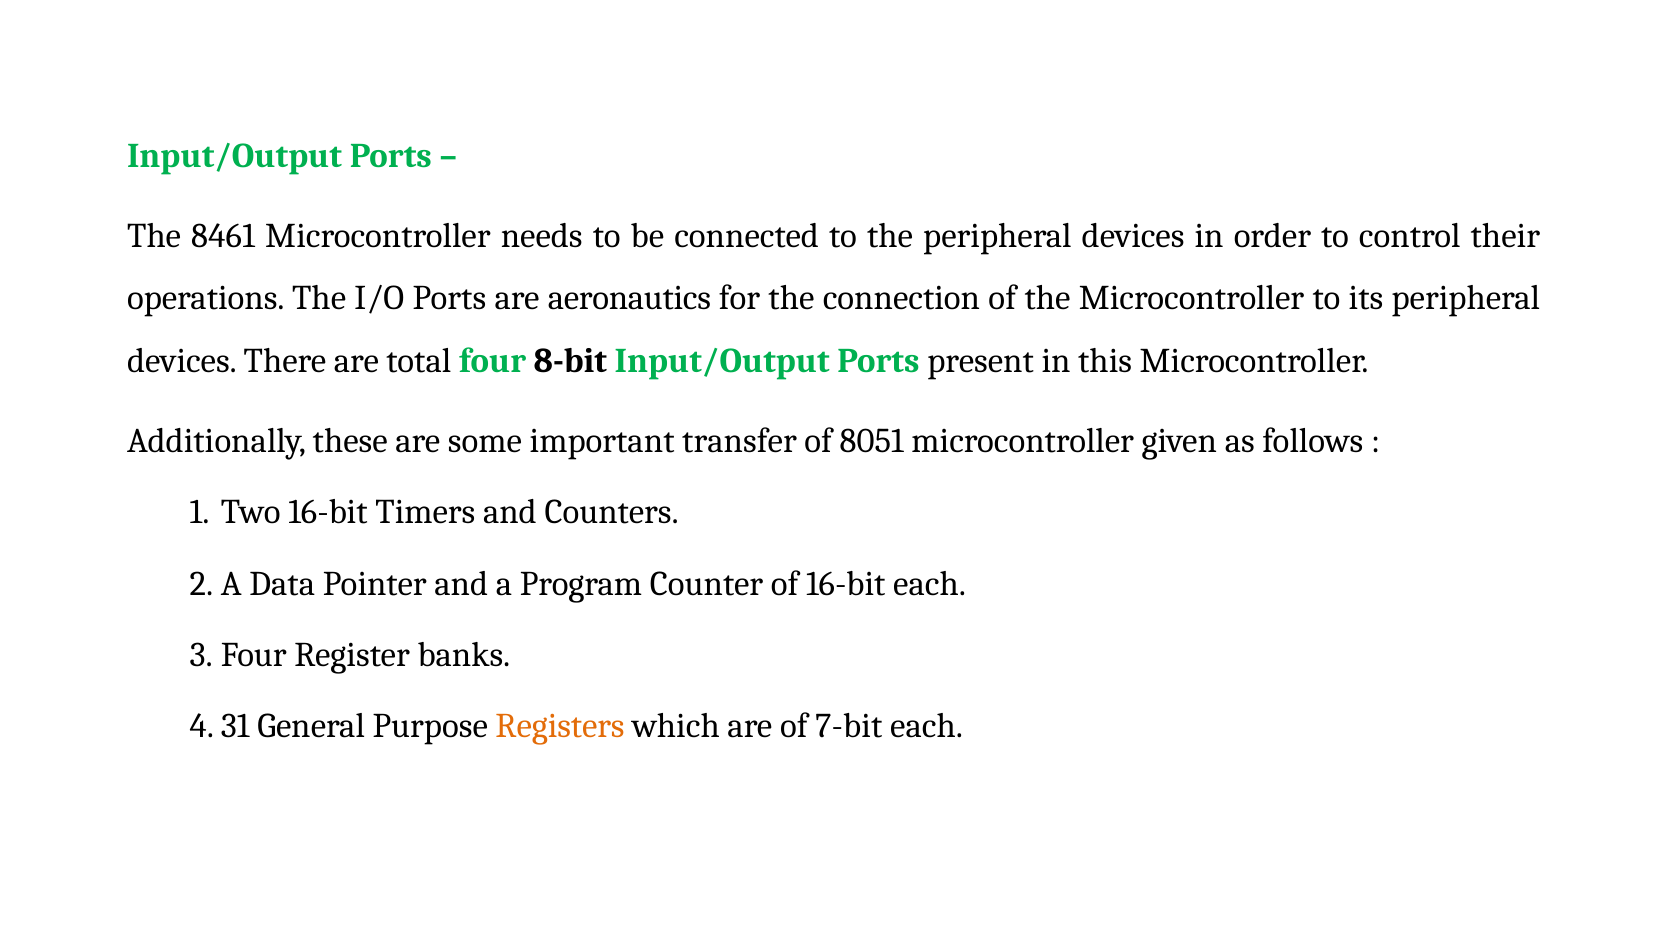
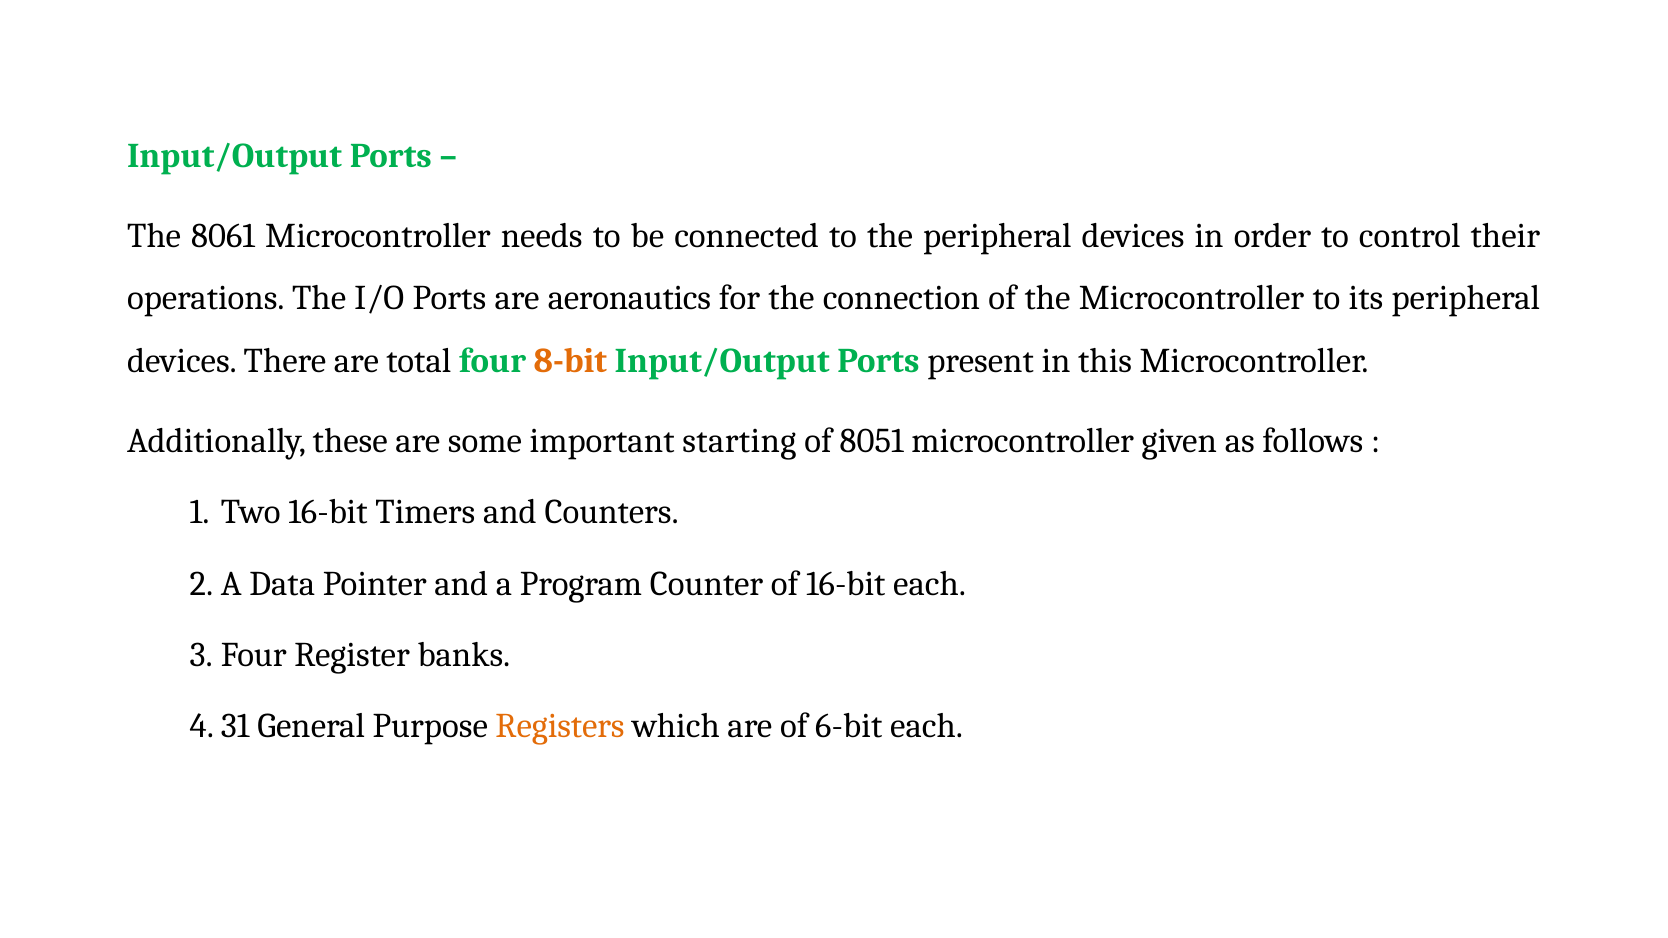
8461: 8461 -> 8061 (223, 236)
8-bit colour: black -> orange (570, 361)
transfer: transfer -> starting (739, 441)
7-bit: 7-bit -> 6-bit (849, 726)
